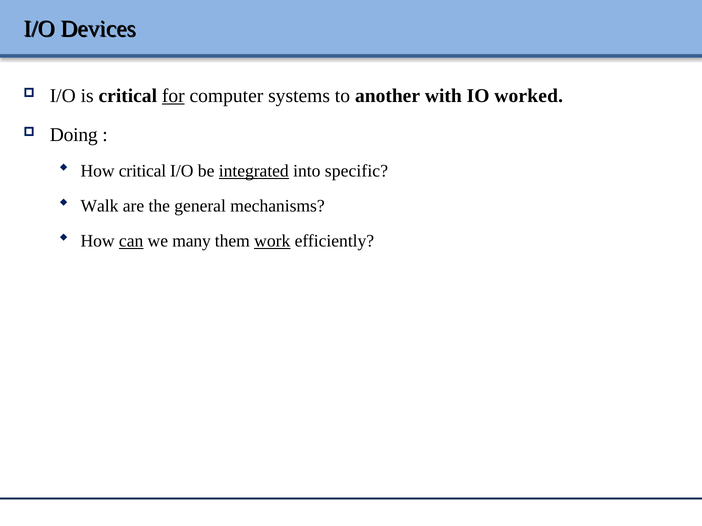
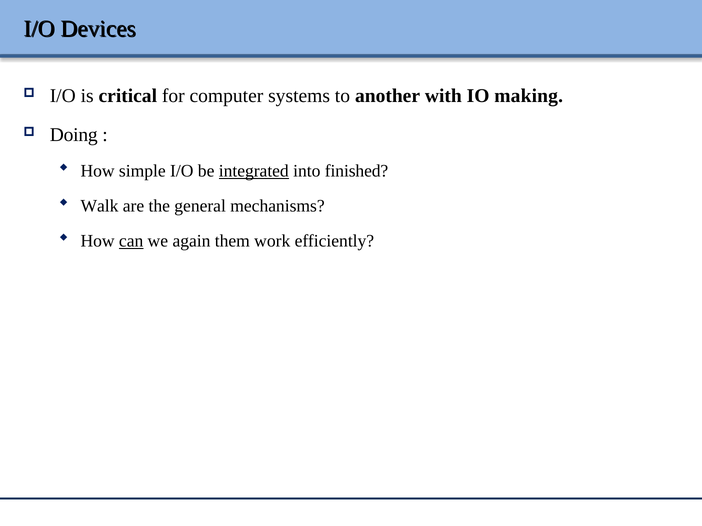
for underline: present -> none (173, 96)
worked: worked -> making (529, 96)
How critical: critical -> simple (142, 171)
specific: specific -> finished (357, 171)
many: many -> again (191, 241)
work underline: present -> none (272, 241)
